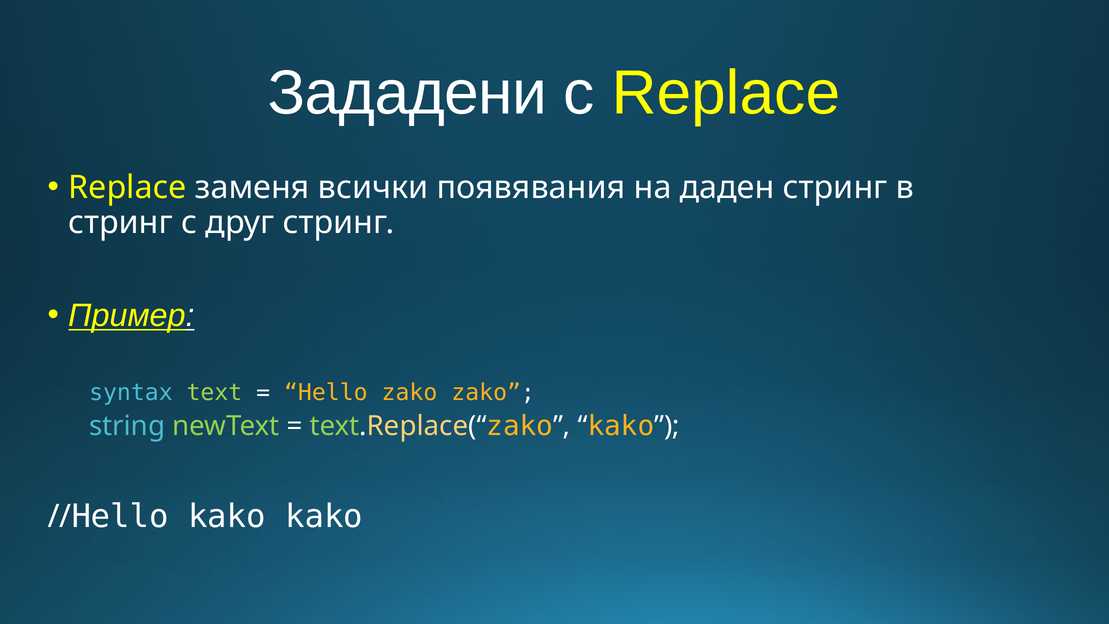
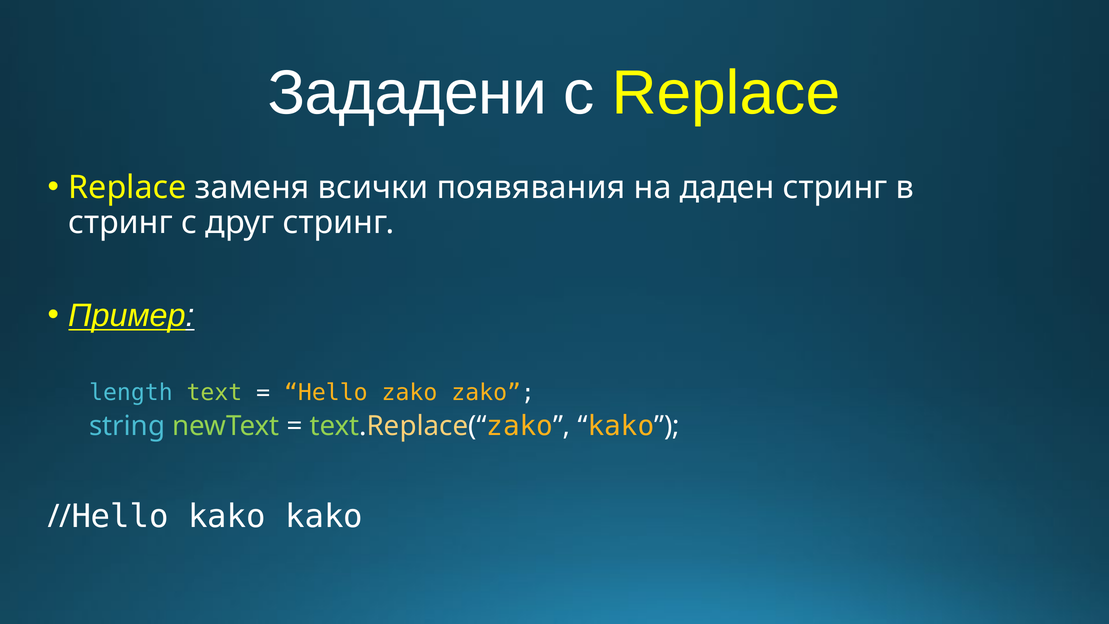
syntax: syntax -> length (131, 393)
